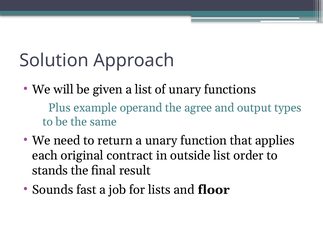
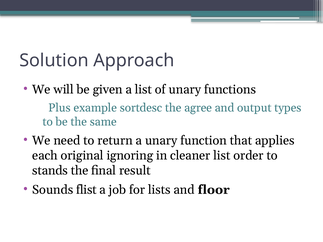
operand: operand -> sortdesc (141, 108)
contract: contract -> ignoring (130, 156)
outside: outside -> cleaner (190, 156)
fast: fast -> flist (86, 190)
